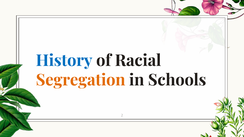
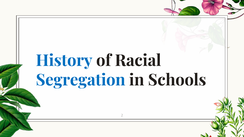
Segregation colour: orange -> blue (81, 80)
